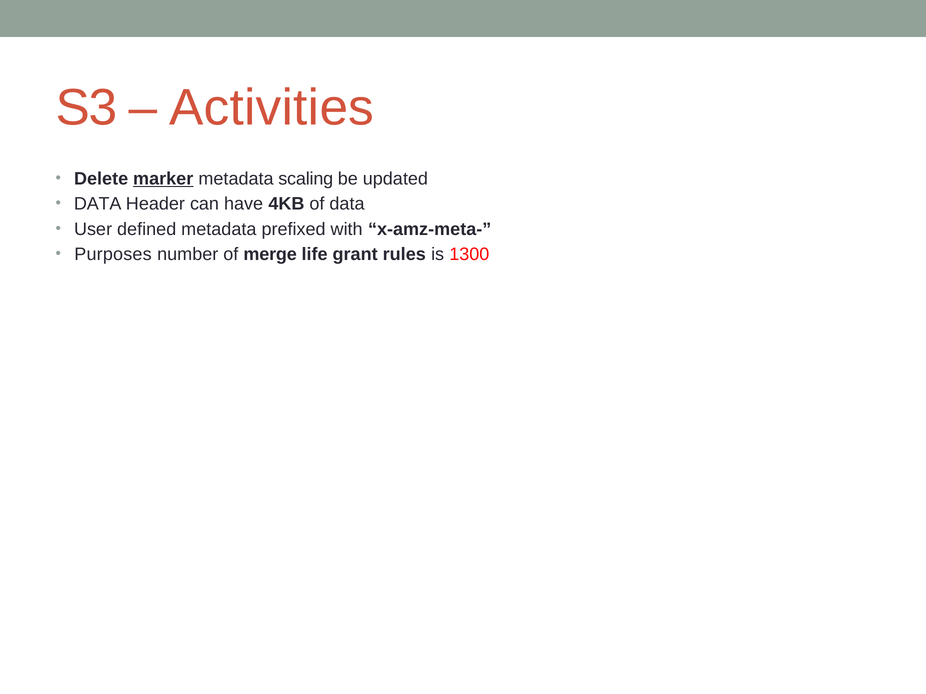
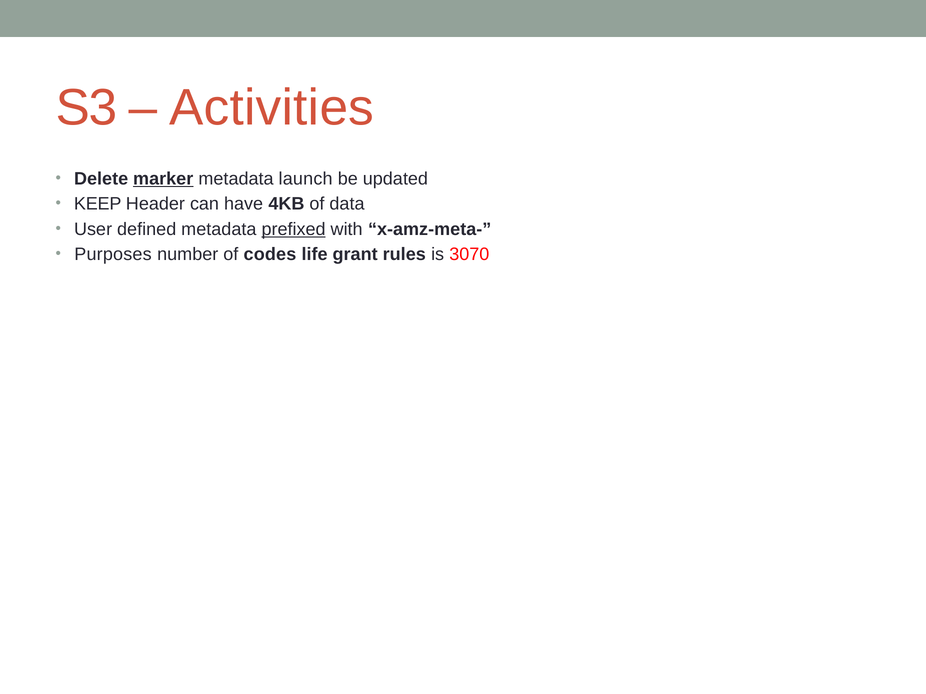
scaling: scaling -> launch (306, 179)
DATA: DATA -> KEEP (98, 204)
prefixed underline: none -> present (294, 229)
merge: merge -> codes (270, 255)
1300: 1300 -> 3070 (469, 255)
